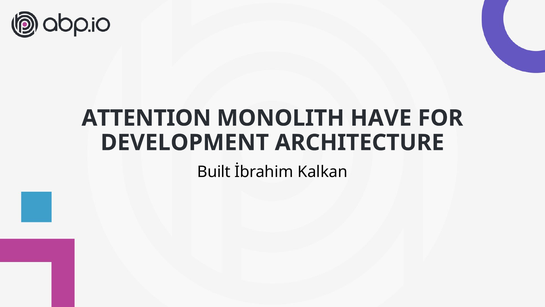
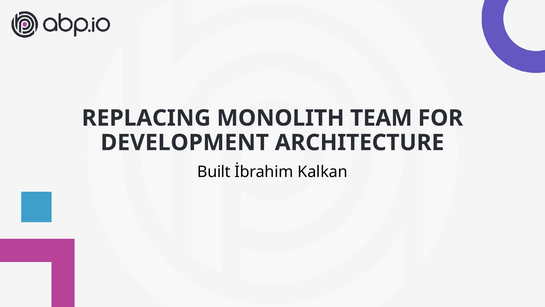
ATTENTION: ATTENTION -> REPLACING (146, 118)
HAVE: HAVE -> TEAM (381, 118)
